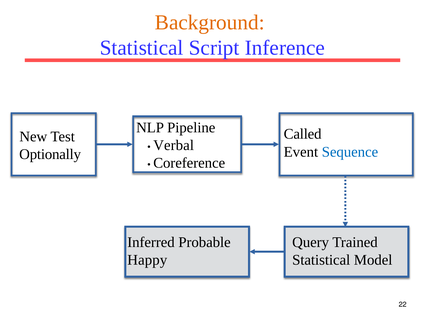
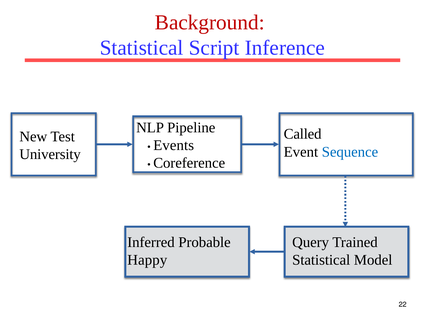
Background colour: orange -> red (210, 22)
Verbal: Verbal -> Events (174, 145)
Optionally: Optionally -> University (50, 154)
